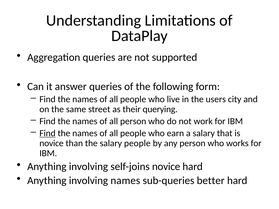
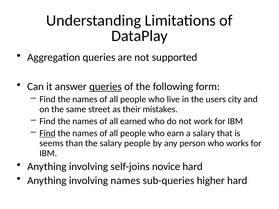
queries underline: none -> present (105, 87)
querying: querying -> mistakes (160, 109)
all person: person -> earned (133, 121)
novice: novice -> seems (51, 143)
better: better -> higher (211, 181)
